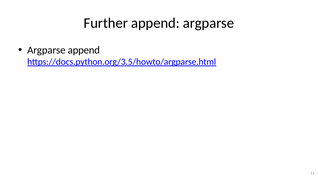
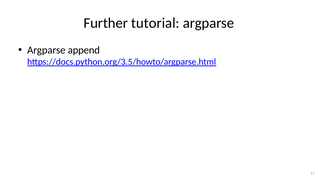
Further append: append -> tutorial (155, 23)
